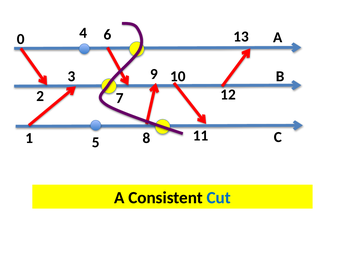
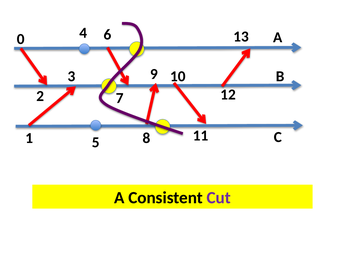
Cut colour: blue -> purple (219, 198)
